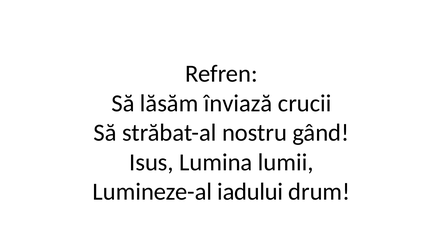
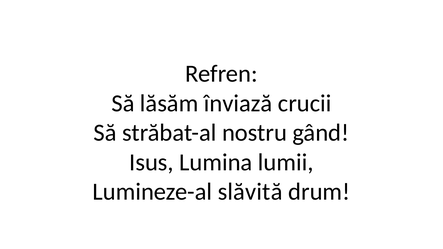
iadului: iadului -> slăvită (250, 192)
